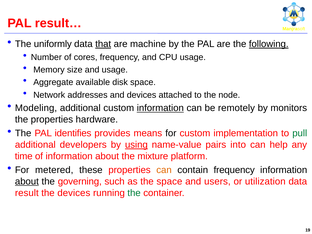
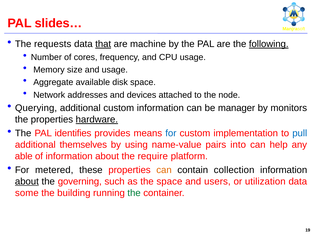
result…: result… -> slides… (58, 23)
uniformly: uniformly -> requests (53, 44)
Modeling: Modeling -> Querying (36, 108)
information underline: present -> none (160, 108)
remotely: remotely -> manager (237, 108)
hardware underline: none -> present (97, 120)
for colour: black -> blue (171, 133)
pull colour: green -> blue (300, 133)
developers: developers -> themselves (83, 145)
using underline: present -> none (136, 145)
time: time -> able (24, 156)
mixture: mixture -> require (153, 156)
contain frequency: frequency -> collection (234, 170)
result: result -> some (27, 193)
the devices: devices -> building (74, 193)
